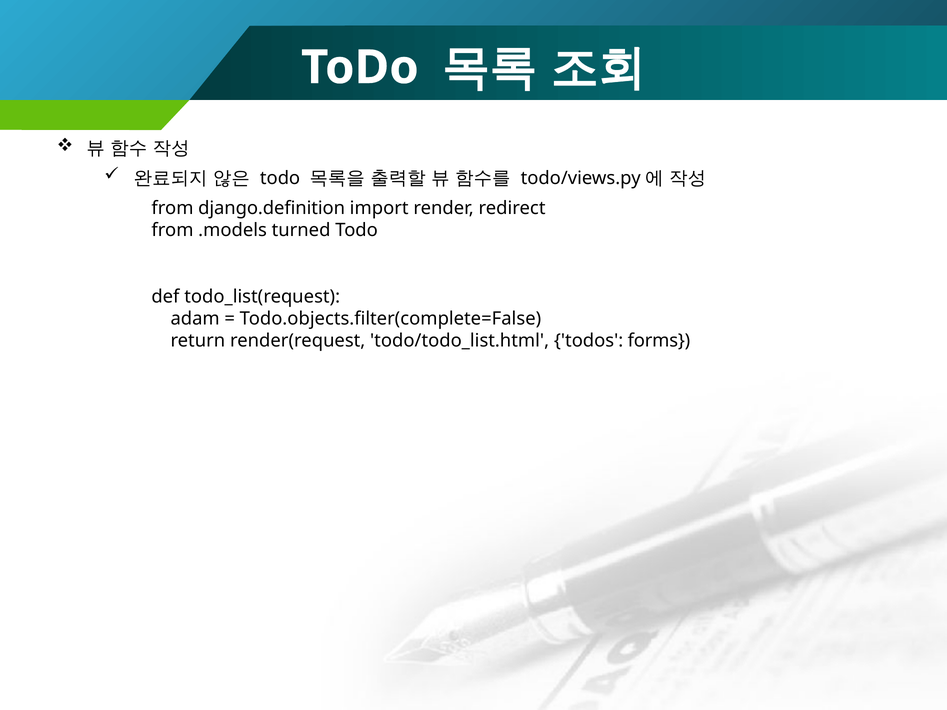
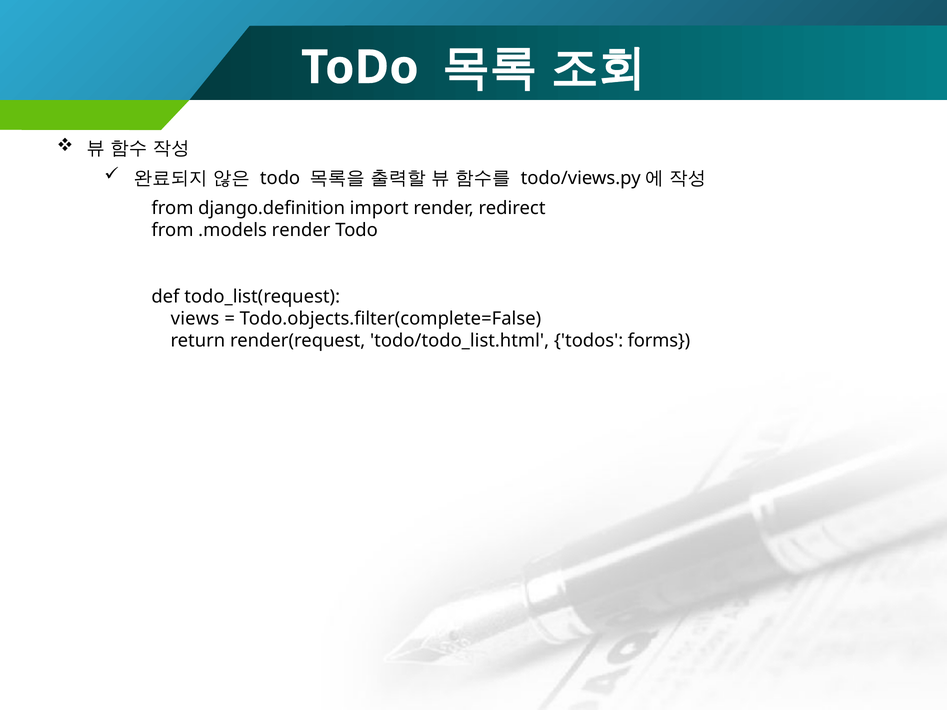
.models turned: turned -> render (301, 230)
adam: adam -> views (195, 319)
